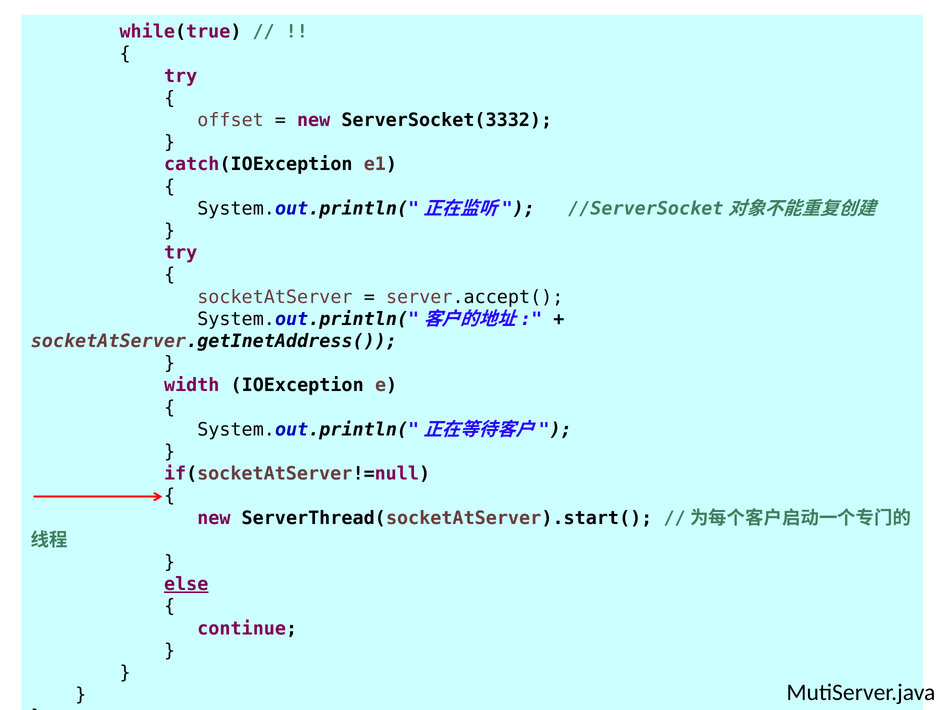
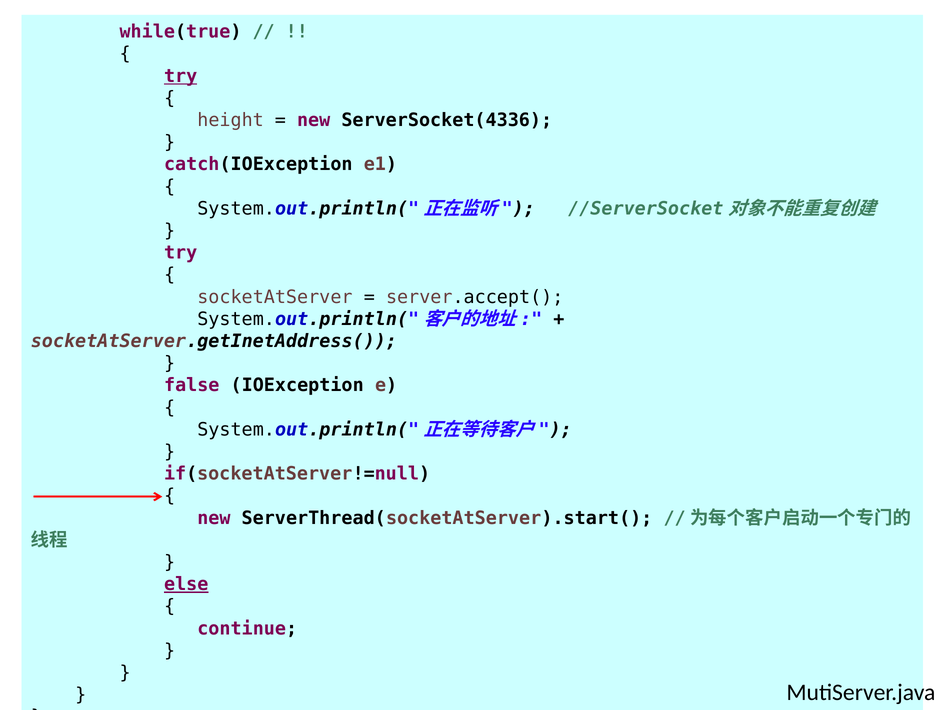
try underline: none -> present (181, 76)
offset: offset -> height (231, 120)
ServerSocket(3332: ServerSocket(3332 -> ServerSocket(4336 (447, 120)
width: width -> false (192, 385)
